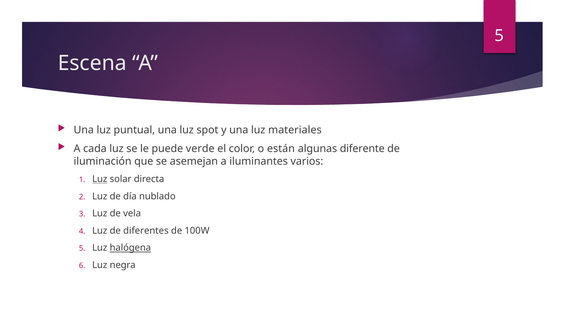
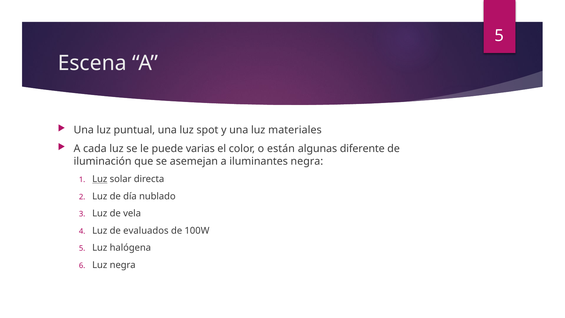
verde: verde -> varias (200, 148)
iluminantes varios: varios -> negra (307, 161)
diferentes: diferentes -> evaluados (146, 231)
halógena underline: present -> none (130, 248)
